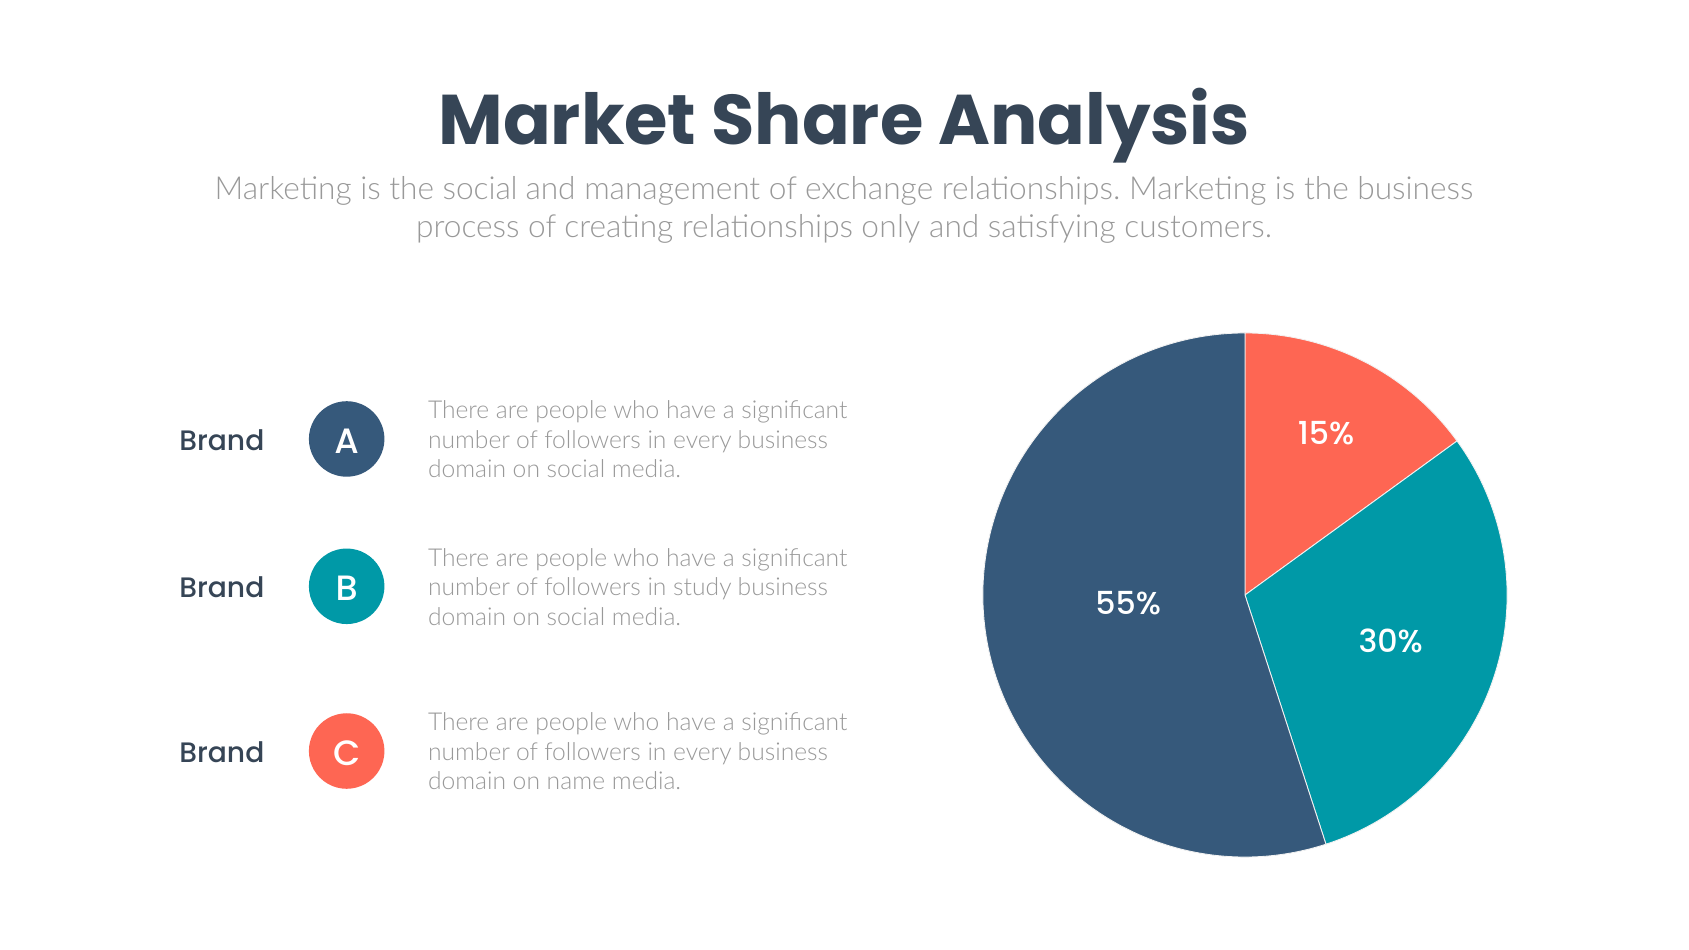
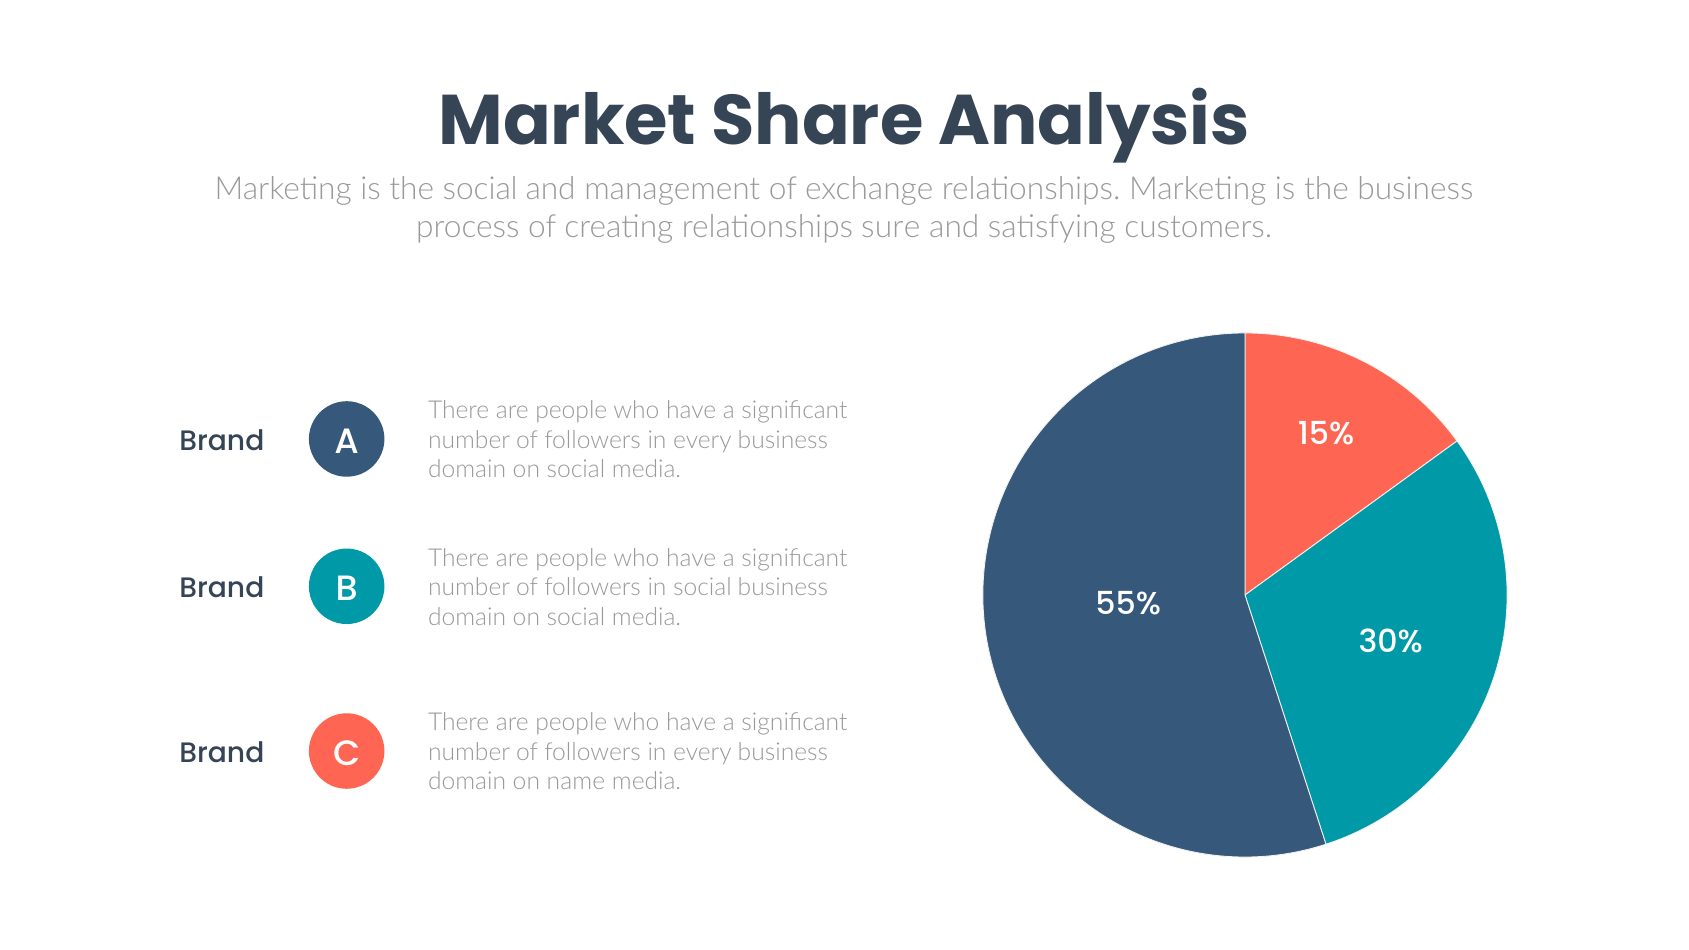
only: only -> sure (891, 227)
in study: study -> social (702, 588)
